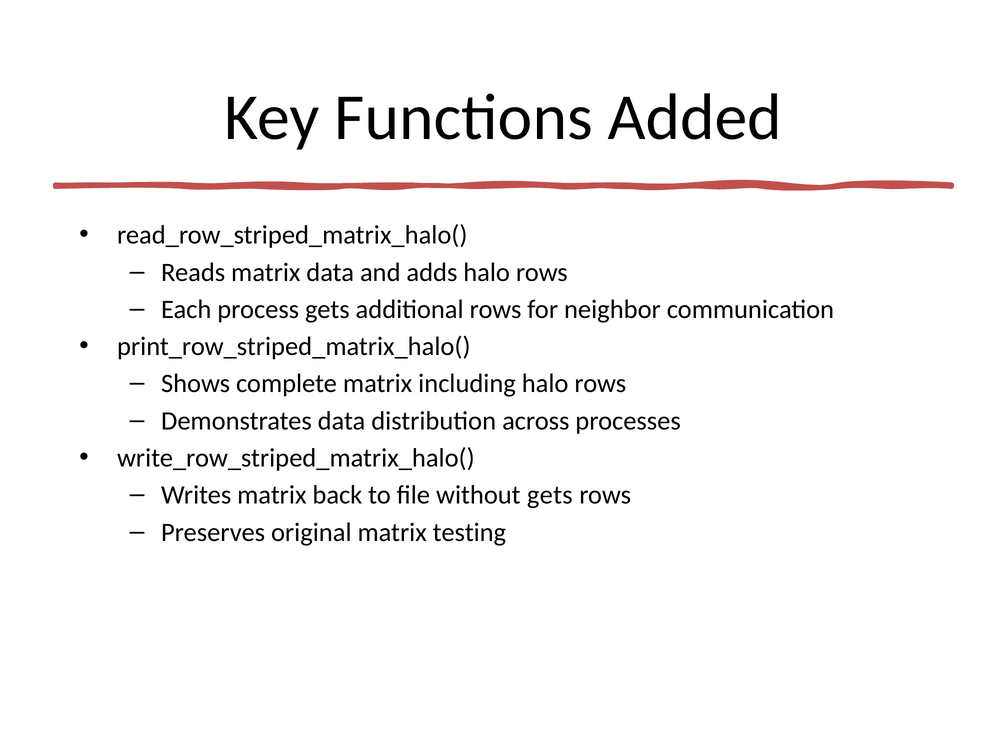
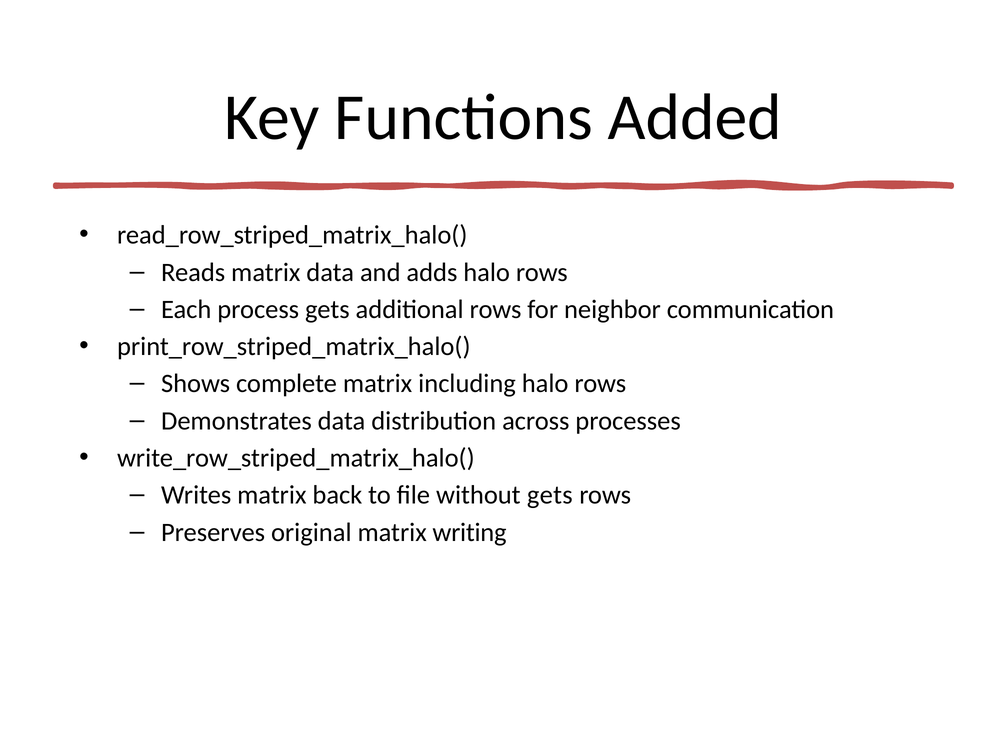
testing: testing -> writing (469, 532)
